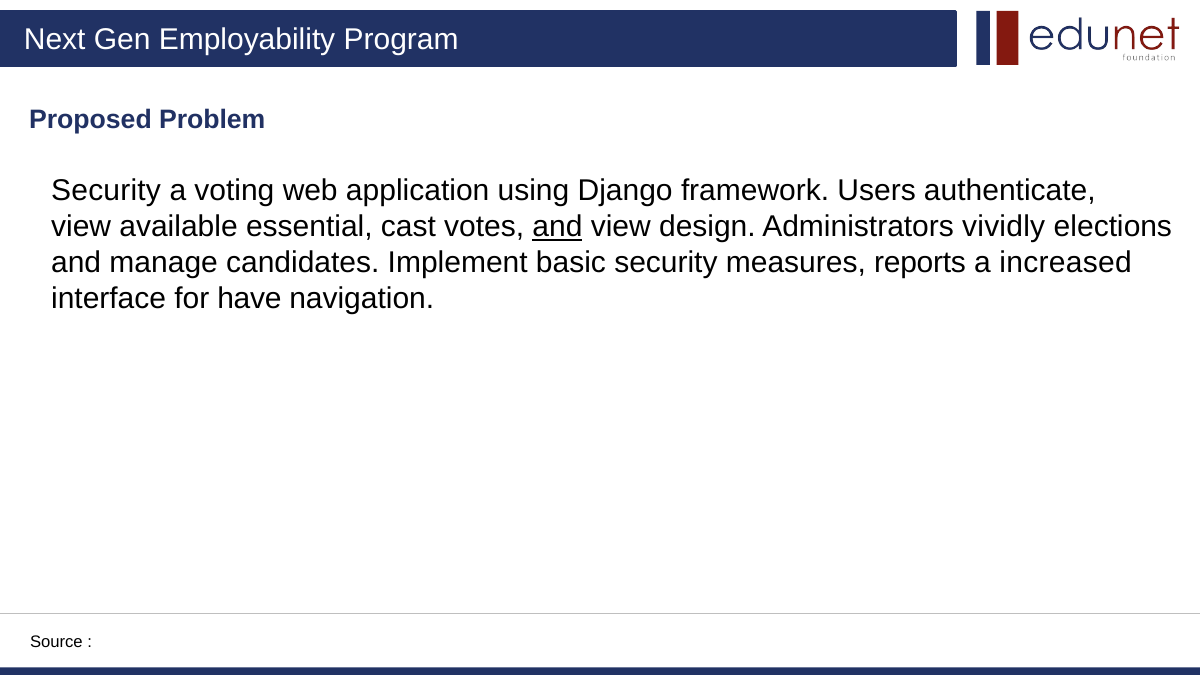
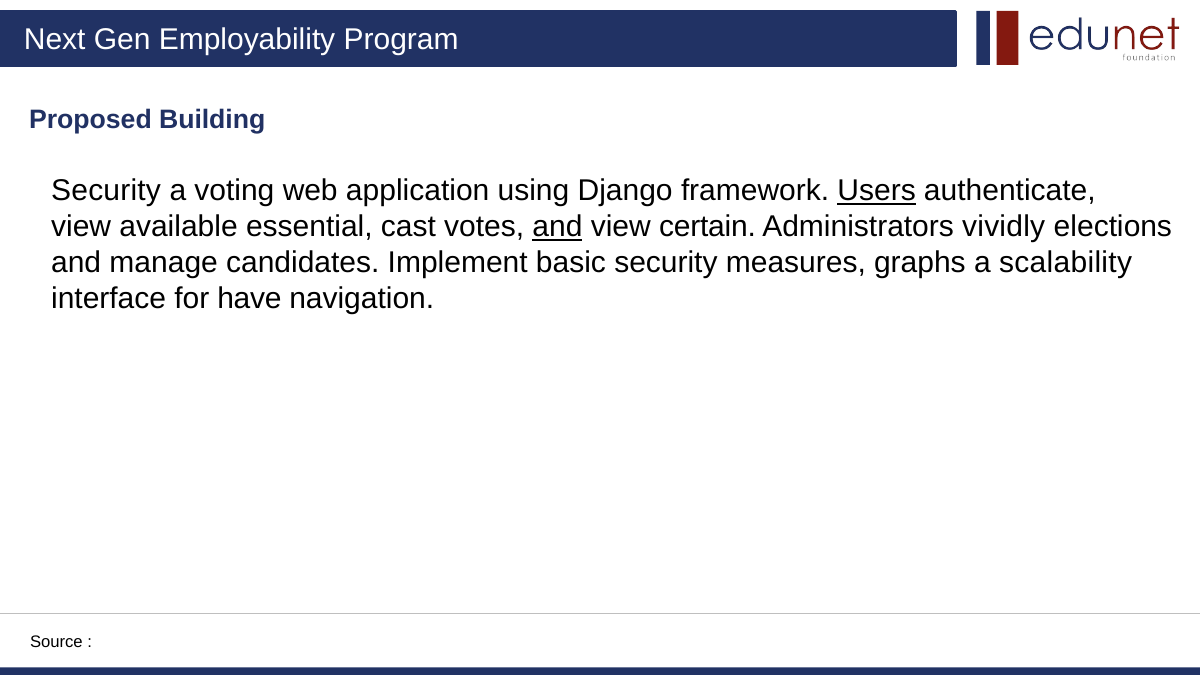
Problem: Problem -> Building (212, 119)
Users underline: none -> present (877, 191)
design: design -> certain (707, 227)
reports: reports -> graphs (920, 263)
increased: increased -> scalability (1066, 263)
